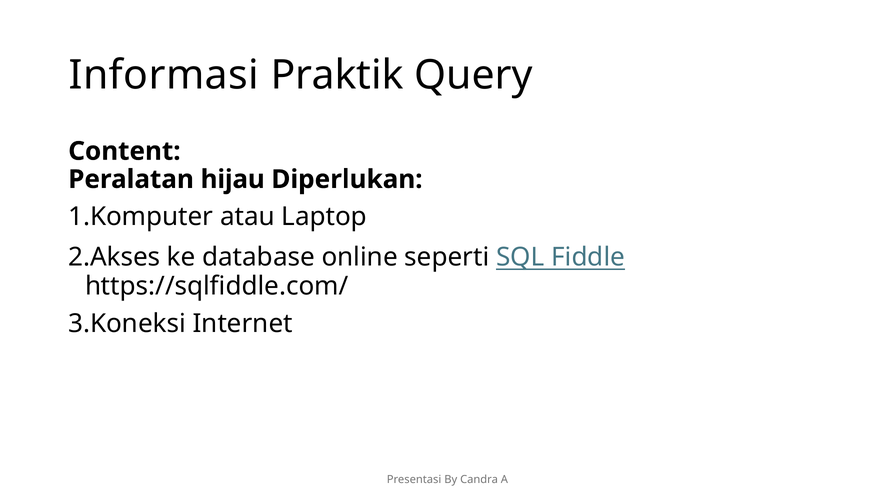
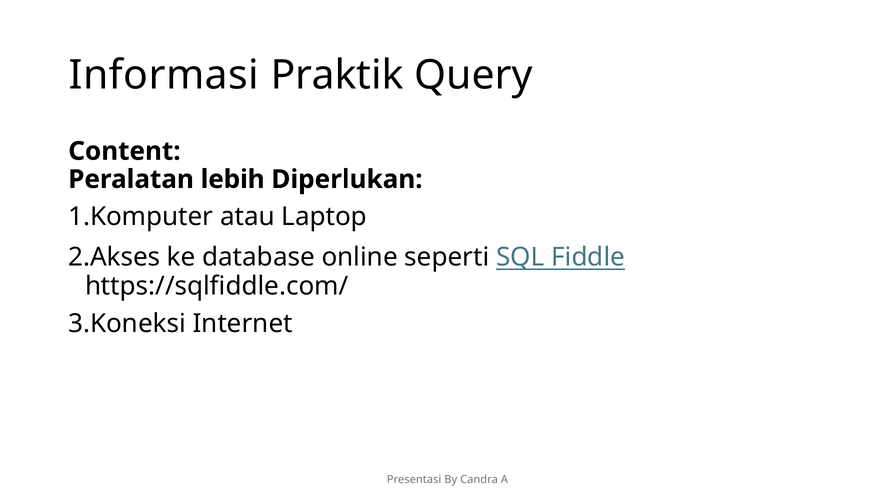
hijau: hijau -> lebih (233, 180)
